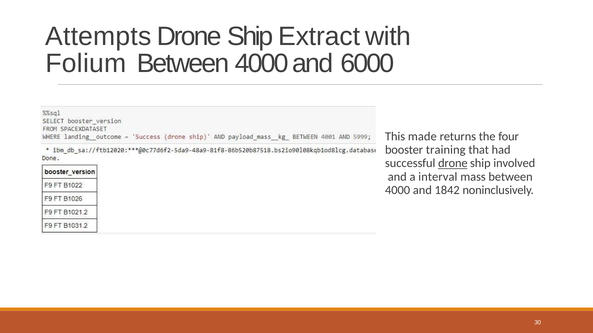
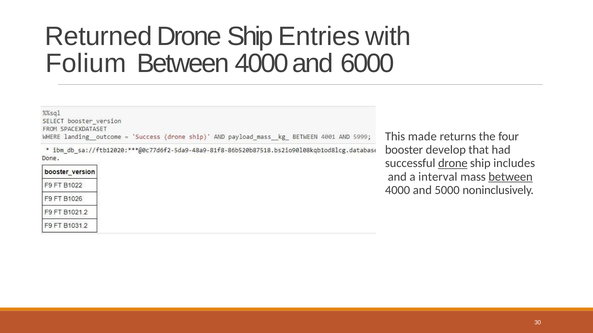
Attempts: Attempts -> Returned (99, 36)
Extract: Extract -> Entries (319, 36)
training: training -> develop (446, 150)
involved: involved -> includes (514, 164)
between underline: none -> present (511, 177)
1842: 1842 -> 5000 (447, 191)
